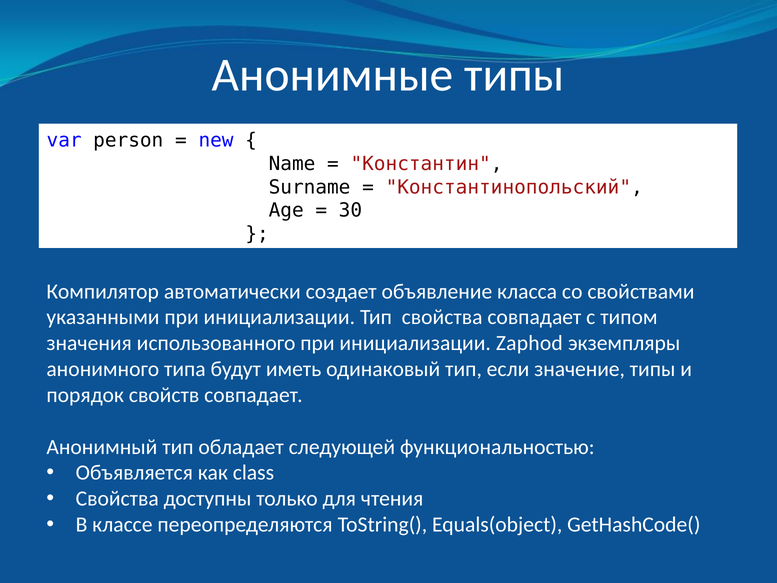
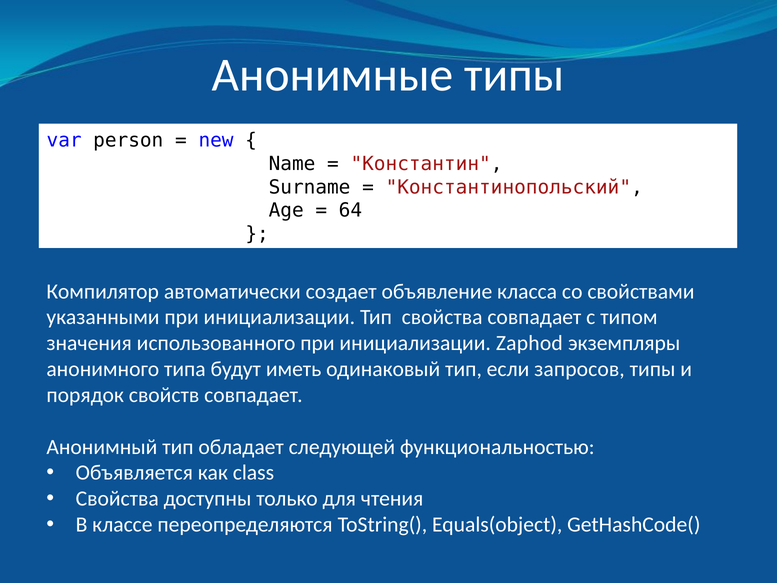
30: 30 -> 64 (350, 210)
значение: значение -> запросов (579, 369)
